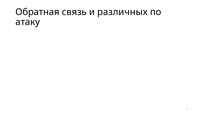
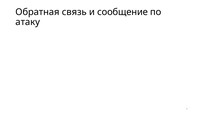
различных: различных -> сообщение (123, 12)
